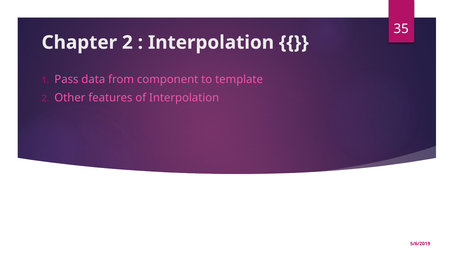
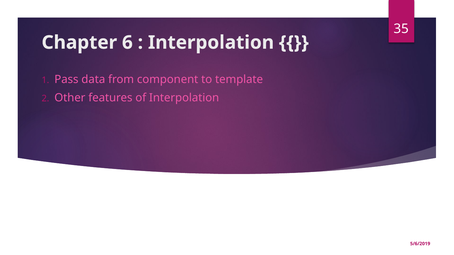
Chapter 2: 2 -> 6 (127, 43)
